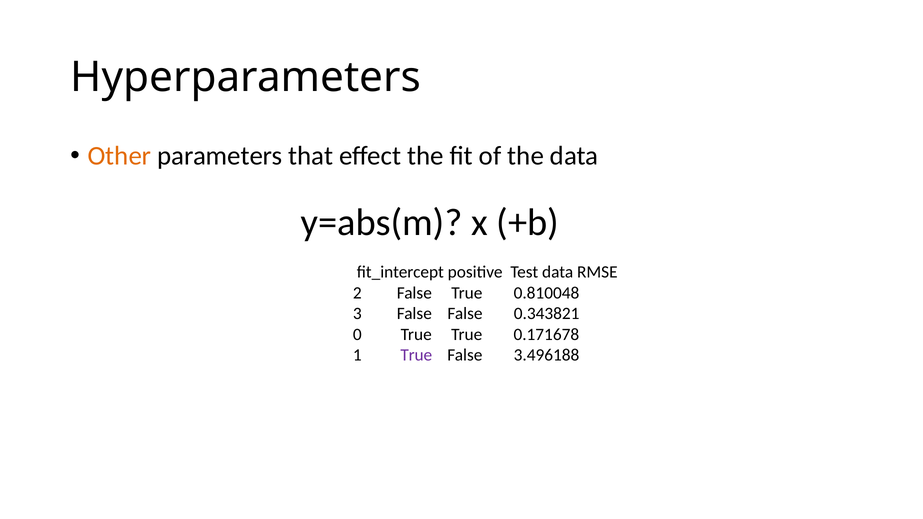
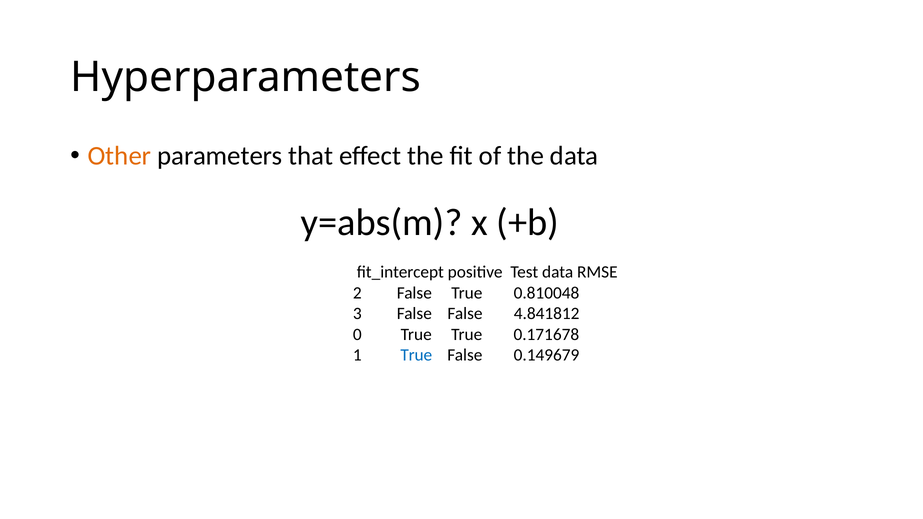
0.343821: 0.343821 -> 4.841812 (547, 314)
True colour: purple -> blue (416, 355)
3.496188: 3.496188 -> 0.149679 (547, 355)
